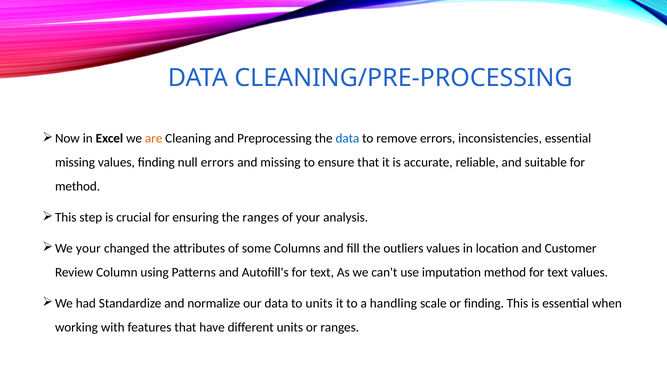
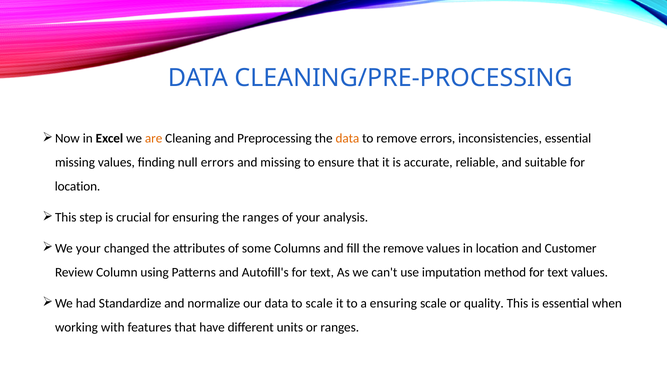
data colour: blue -> orange (347, 139)
method: method -> location (78, 187)
the outliers: outliers -> remove (403, 249)
to units: units -> scale (319, 304)
a handling: handling -> ensuring (393, 304)
or finding: finding -> quality (484, 304)
